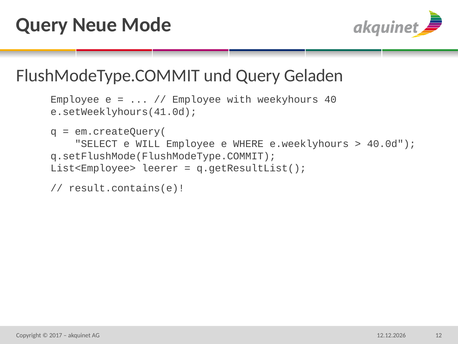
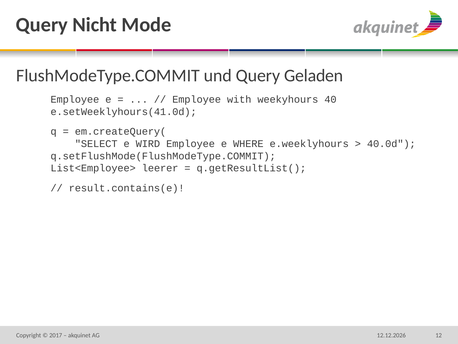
Neue: Neue -> Nicht (95, 25)
WILL: WILL -> WIRD (148, 144)
